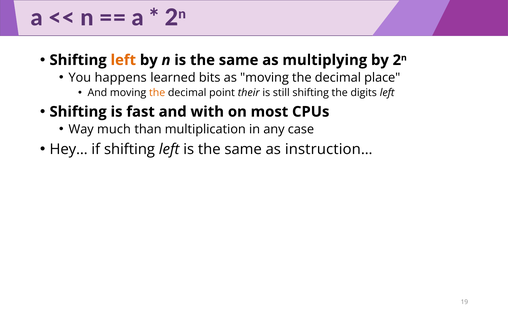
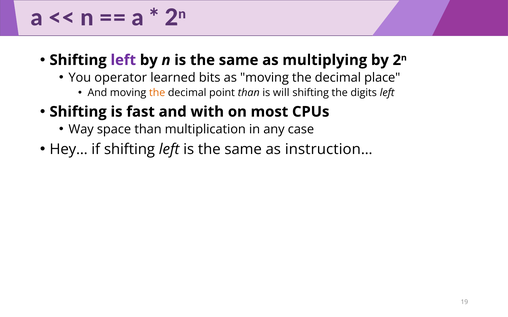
left colour: orange -> purple (123, 60)
happens: happens -> operator (121, 78)
point their: their -> than (249, 93)
still: still -> will (281, 93)
much: much -> space (114, 129)
